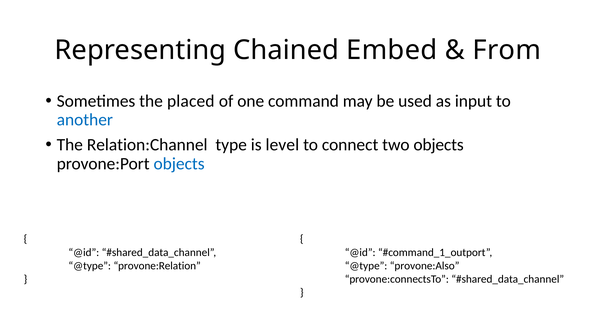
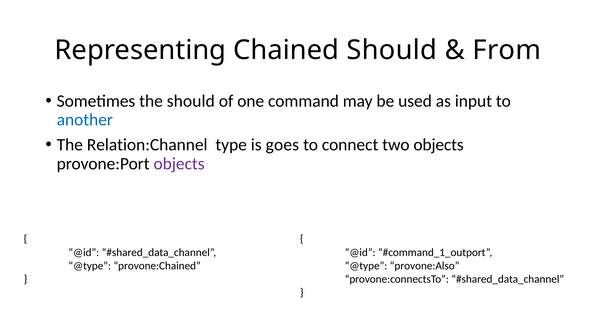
Chained Embed: Embed -> Should (392, 50)
the placed: placed -> should (191, 101)
level: level -> goes (282, 145)
objects colour: blue -> purple (179, 164)
provone:Relation: provone:Relation -> provone:Chained (157, 266)
